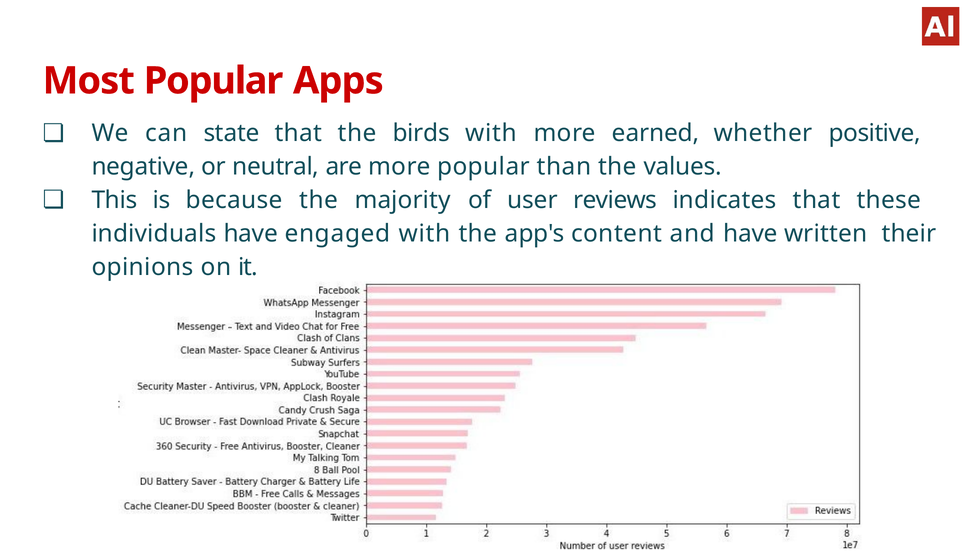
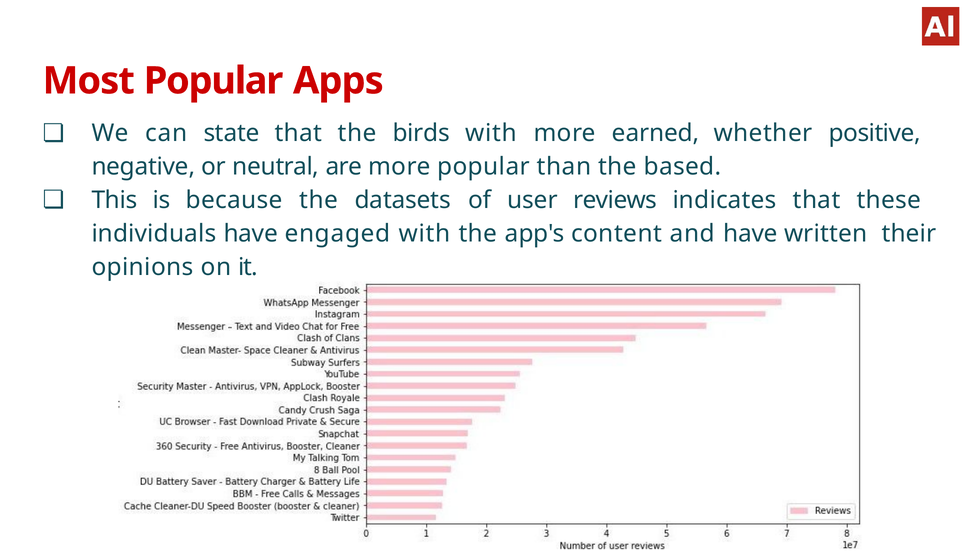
values: values -> based (683, 167)
majority: majority -> datasets (403, 200)
